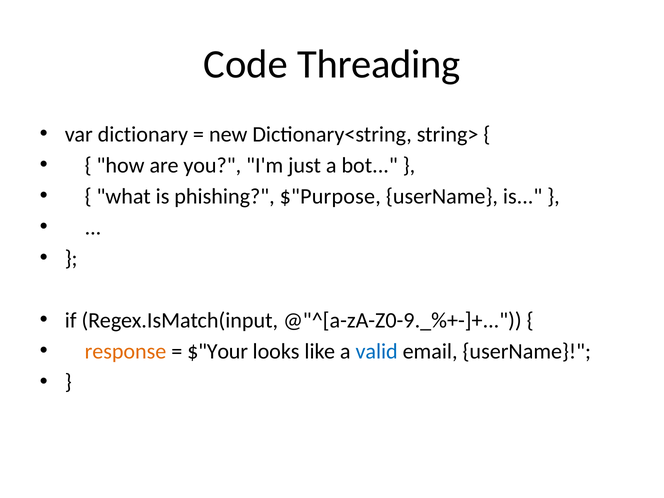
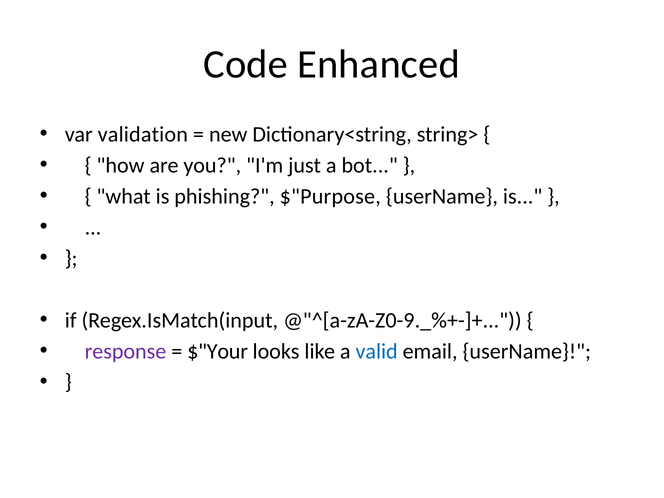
Threading: Threading -> Enhanced (378, 64)
dictionary: dictionary -> validation (143, 134)
response colour: orange -> purple (125, 351)
